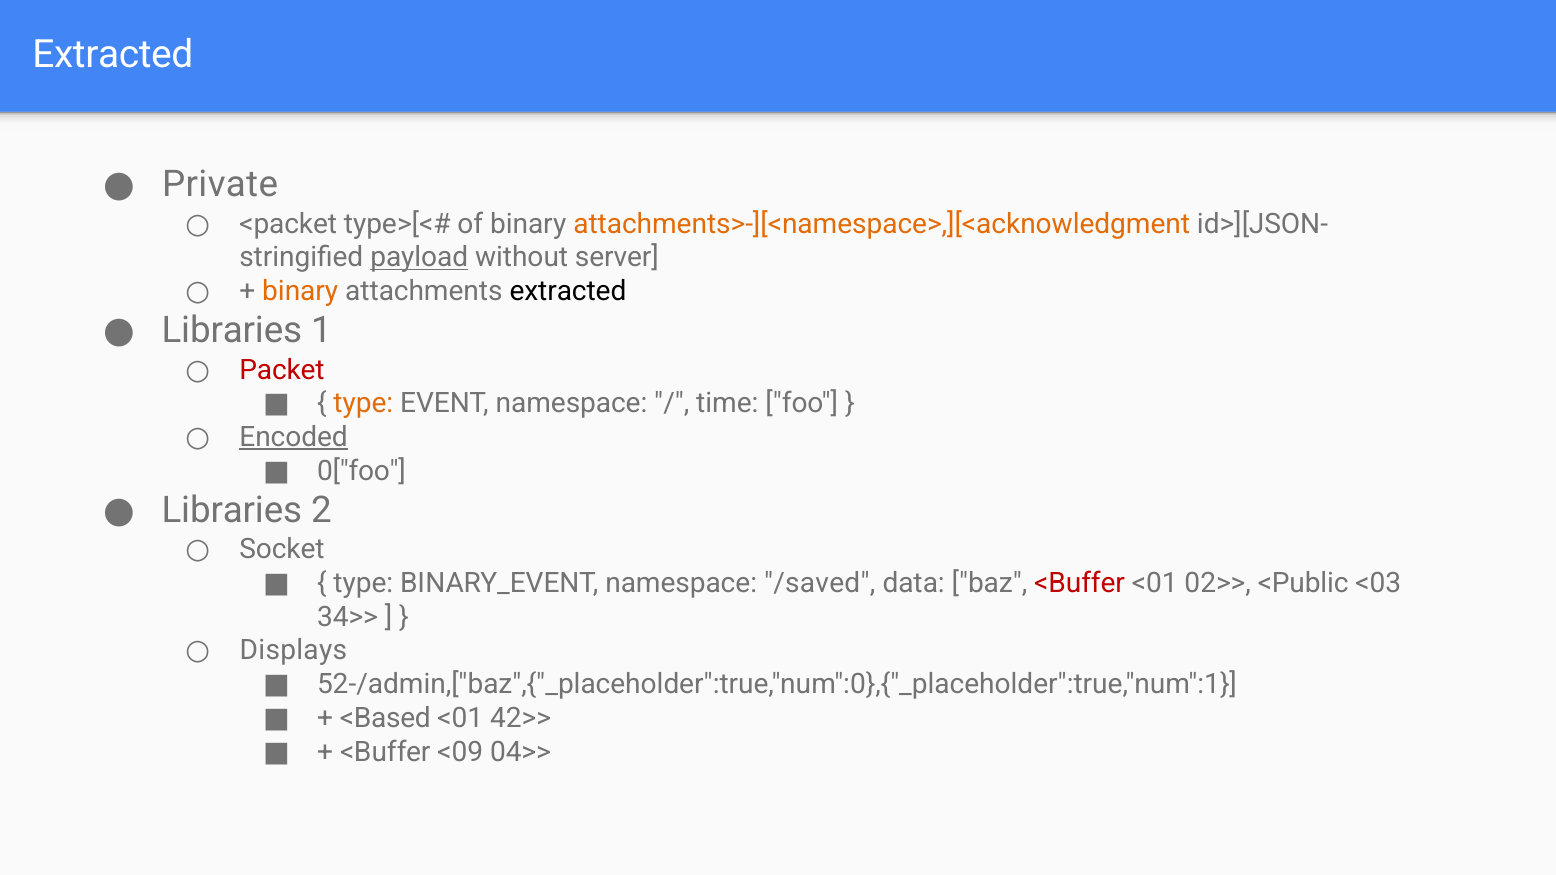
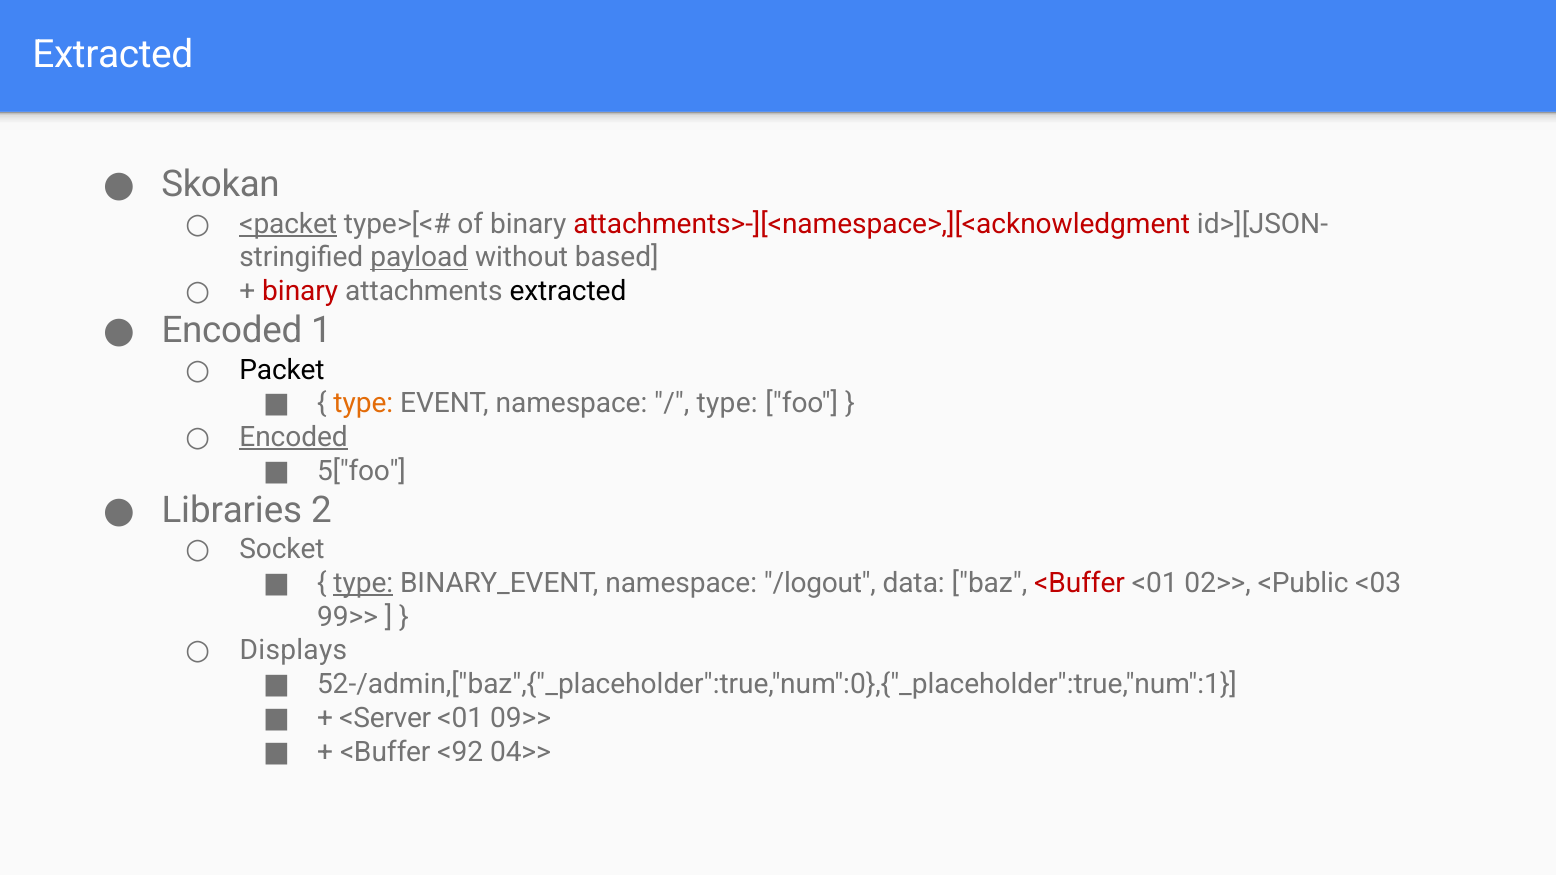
Private: Private -> Skokan (220, 185)
<packet underline: none -> present (288, 224)
attachments>-][<namespace>,][<acknowledgment colour: orange -> red (882, 224)
server: server -> based (617, 258)
binary colour: orange -> red (300, 291)
Libraries: Libraries -> Encoded (232, 331)
Packet colour: red -> black (282, 370)
time: time -> type (727, 404)
0["foo: 0["foo -> 5["foo (361, 471)
type underline: none -> present (363, 583)
/saved: /saved -> /logout (820, 583)
34>>: 34>> -> 99>> (347, 617)
<Based: <Based -> <Server (385, 718)
42>>: 42>> -> 09>> (521, 718)
<09: <09 -> <92 (460, 752)
